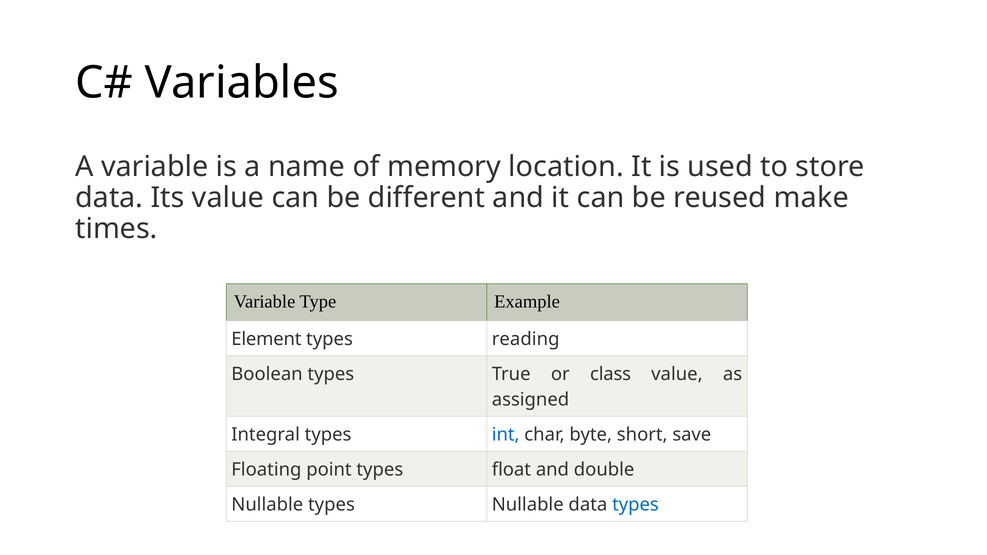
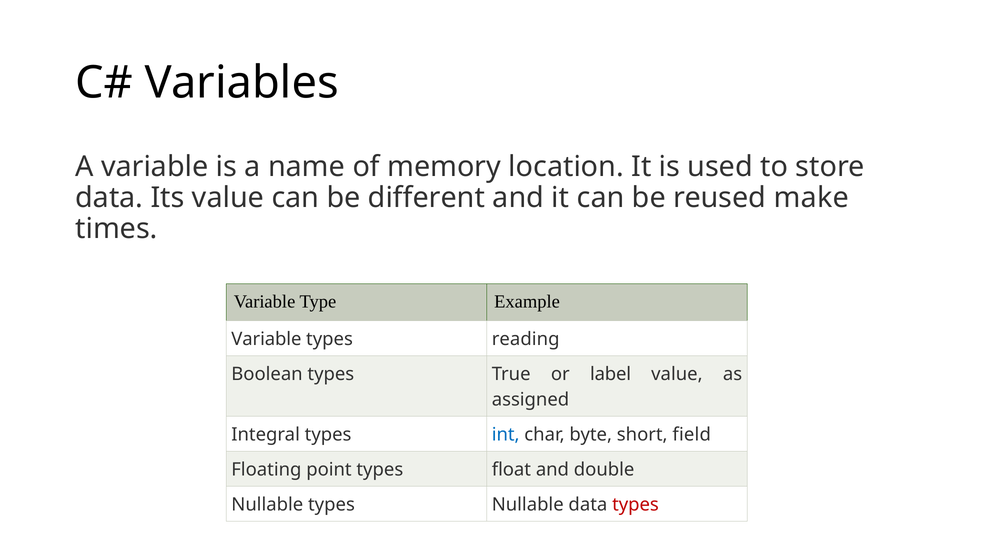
Element: Element -> Variable (266, 339)
class: class -> label (611, 375)
save: save -> field (692, 435)
types colour: blue -> red (636, 505)
